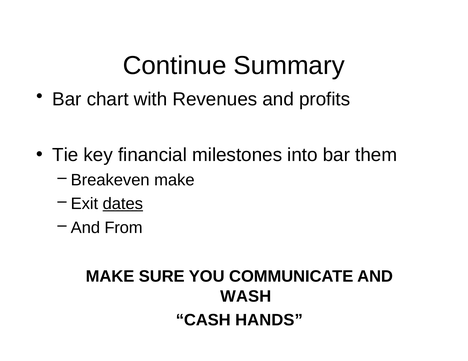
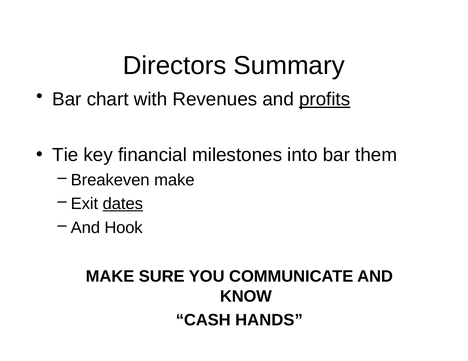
Continue: Continue -> Directors (175, 66)
profits underline: none -> present (325, 99)
From: From -> Hook (124, 228)
WASH: WASH -> KNOW (246, 297)
